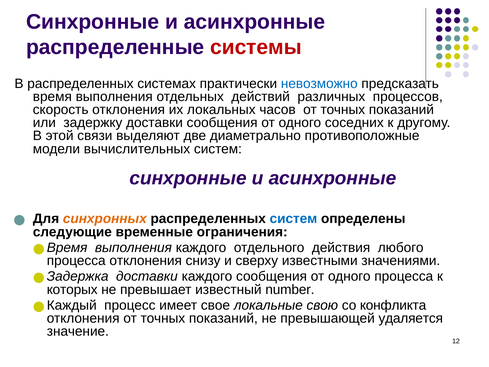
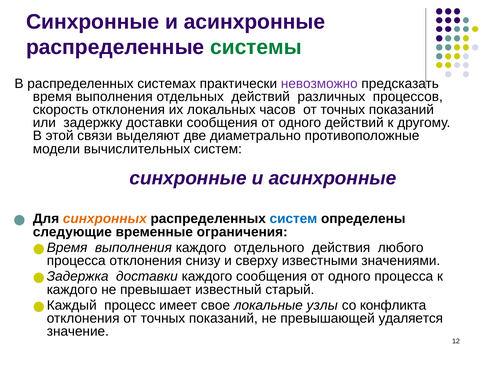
системы colour: red -> green (256, 47)
невозможно colour: blue -> purple (319, 84)
одного соседних: соседних -> действий (354, 123)
которых: которых -> каждого (72, 289)
number: number -> старый (290, 289)
свою: свою -> узлы (322, 305)
